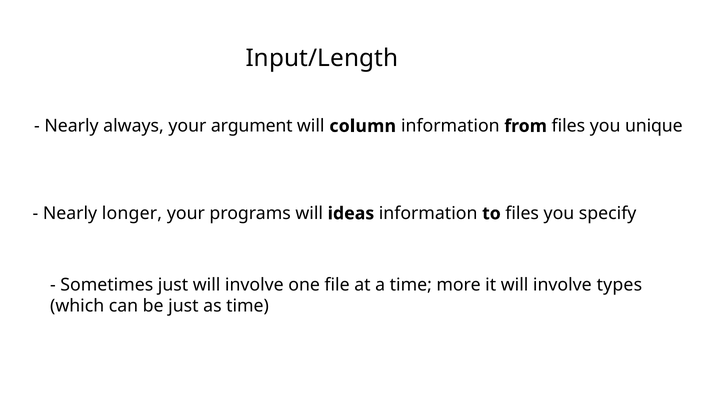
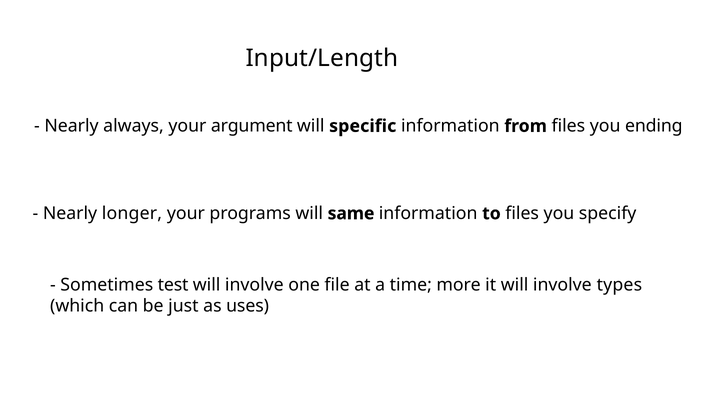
column: column -> specific (363, 126)
unique: unique -> ending (654, 126)
ideas: ideas -> same (351, 214)
Sometimes just: just -> test (173, 285)
as time: time -> uses (248, 306)
